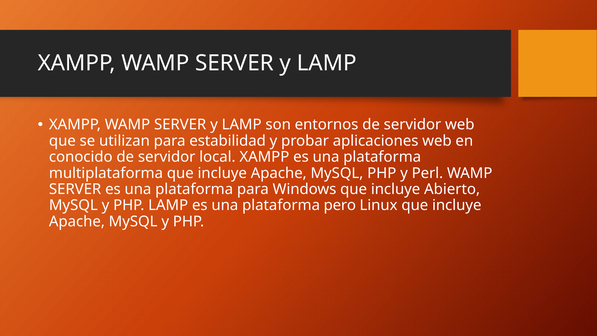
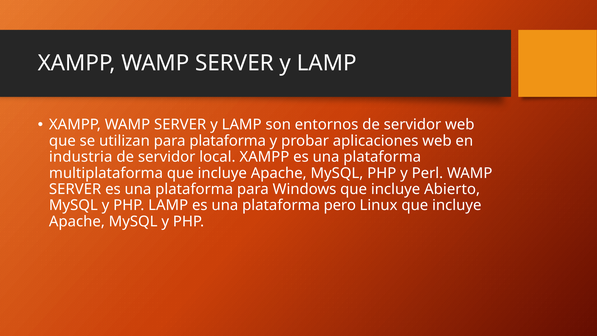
para estabilidad: estabilidad -> plataforma (228, 141)
conocido: conocido -> industria (81, 157)
